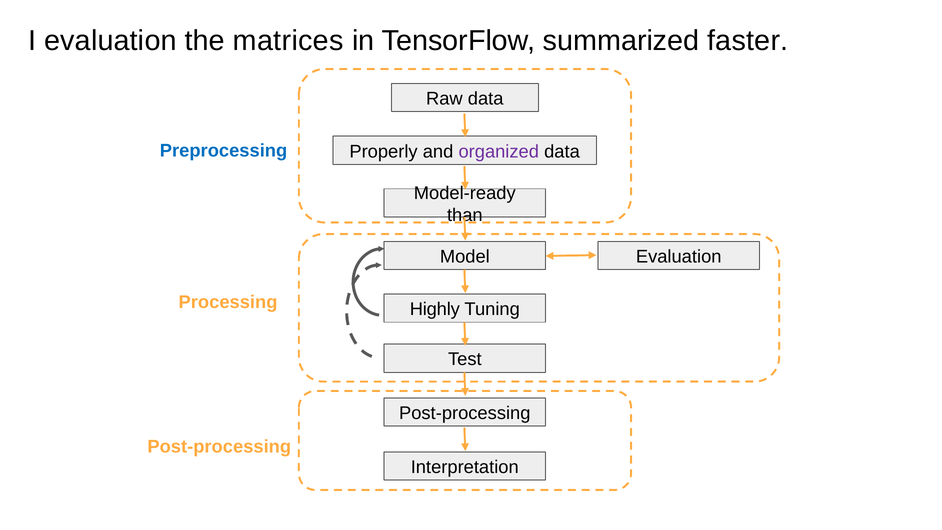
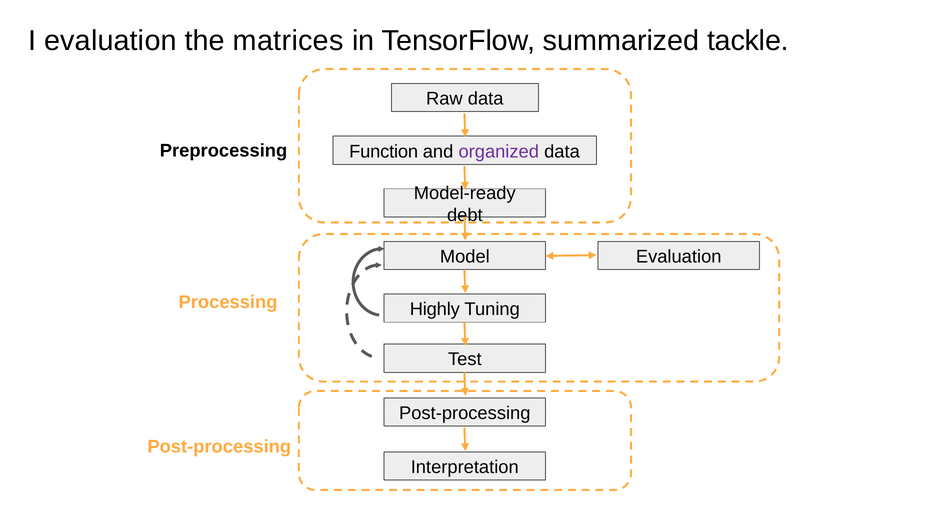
faster: faster -> tackle (748, 41)
Preprocessing colour: blue -> black (224, 150)
Properly: Properly -> Function (384, 151)
than: than -> debt (465, 215)
